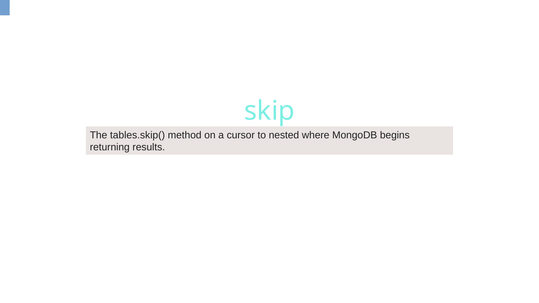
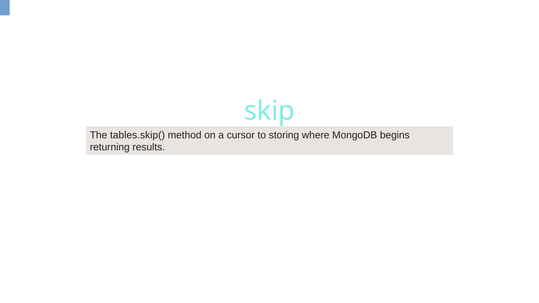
nested: nested -> storing (284, 135)
